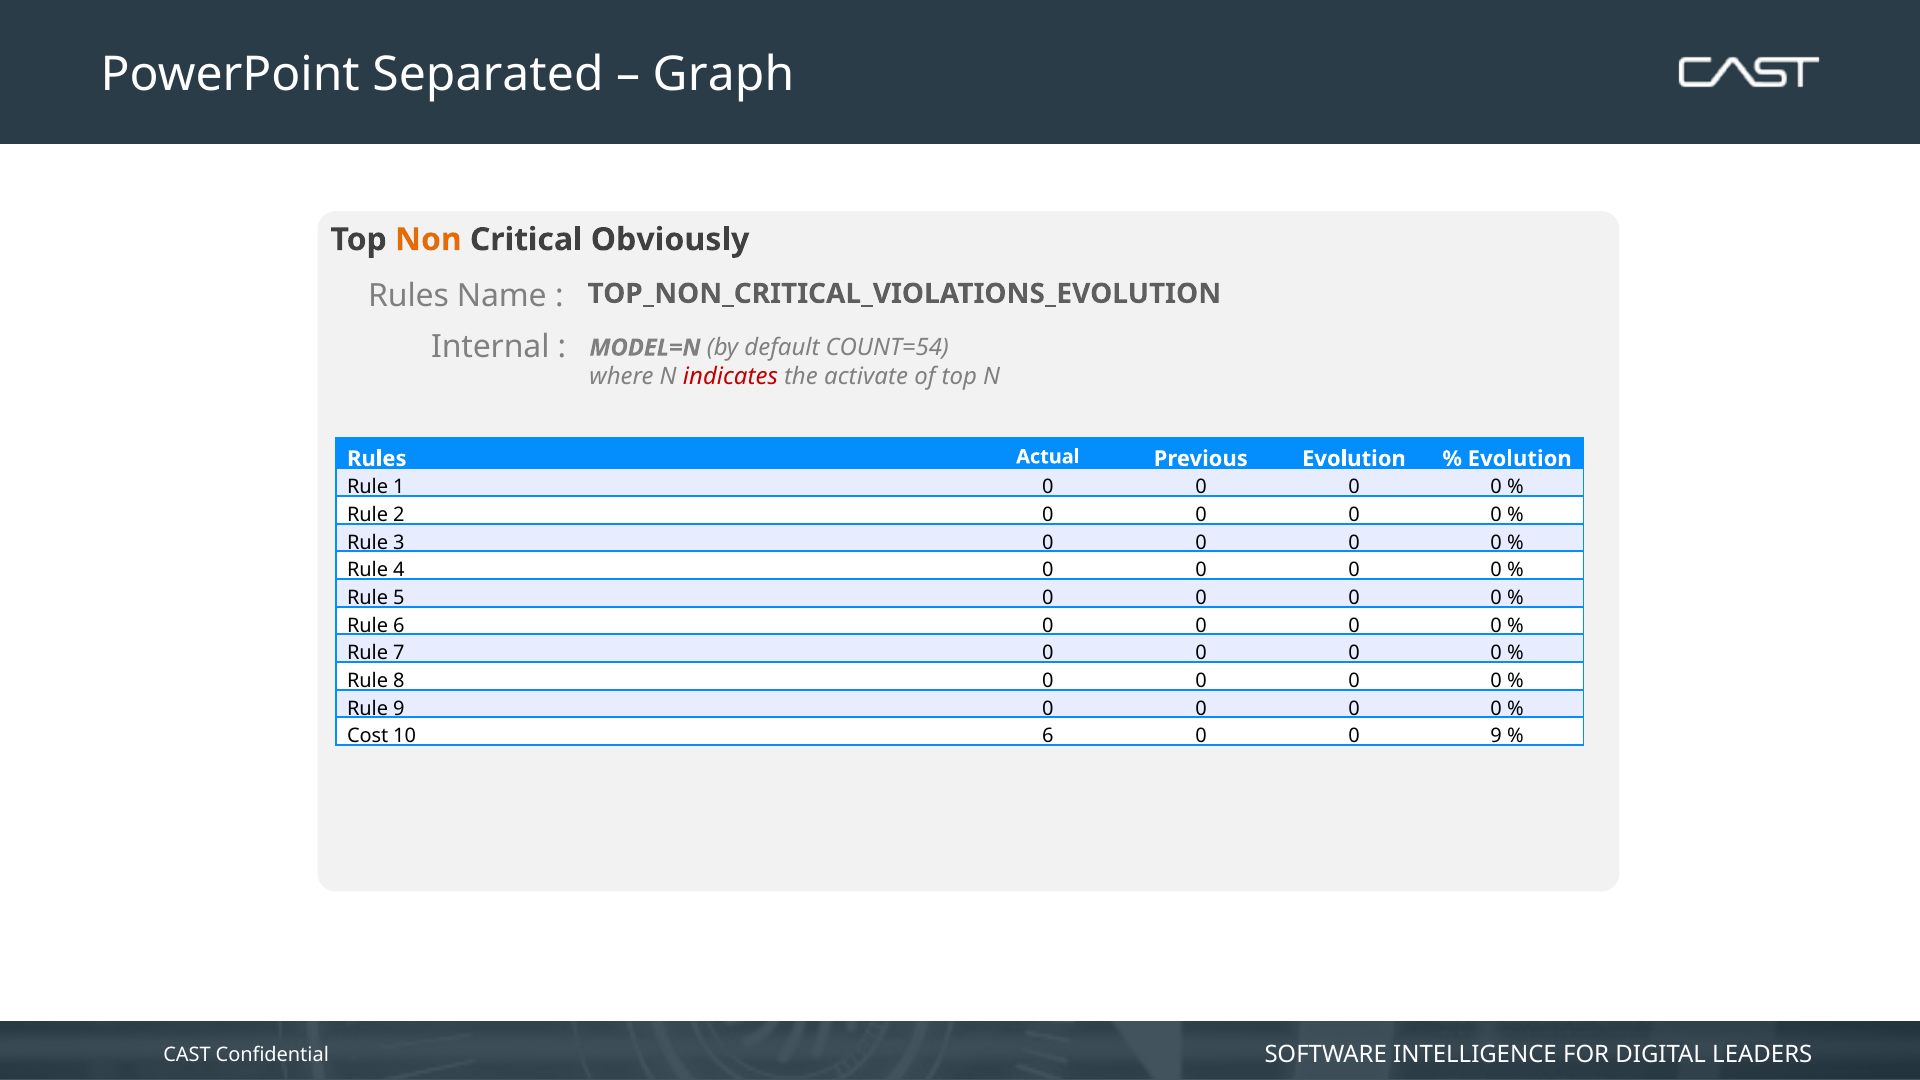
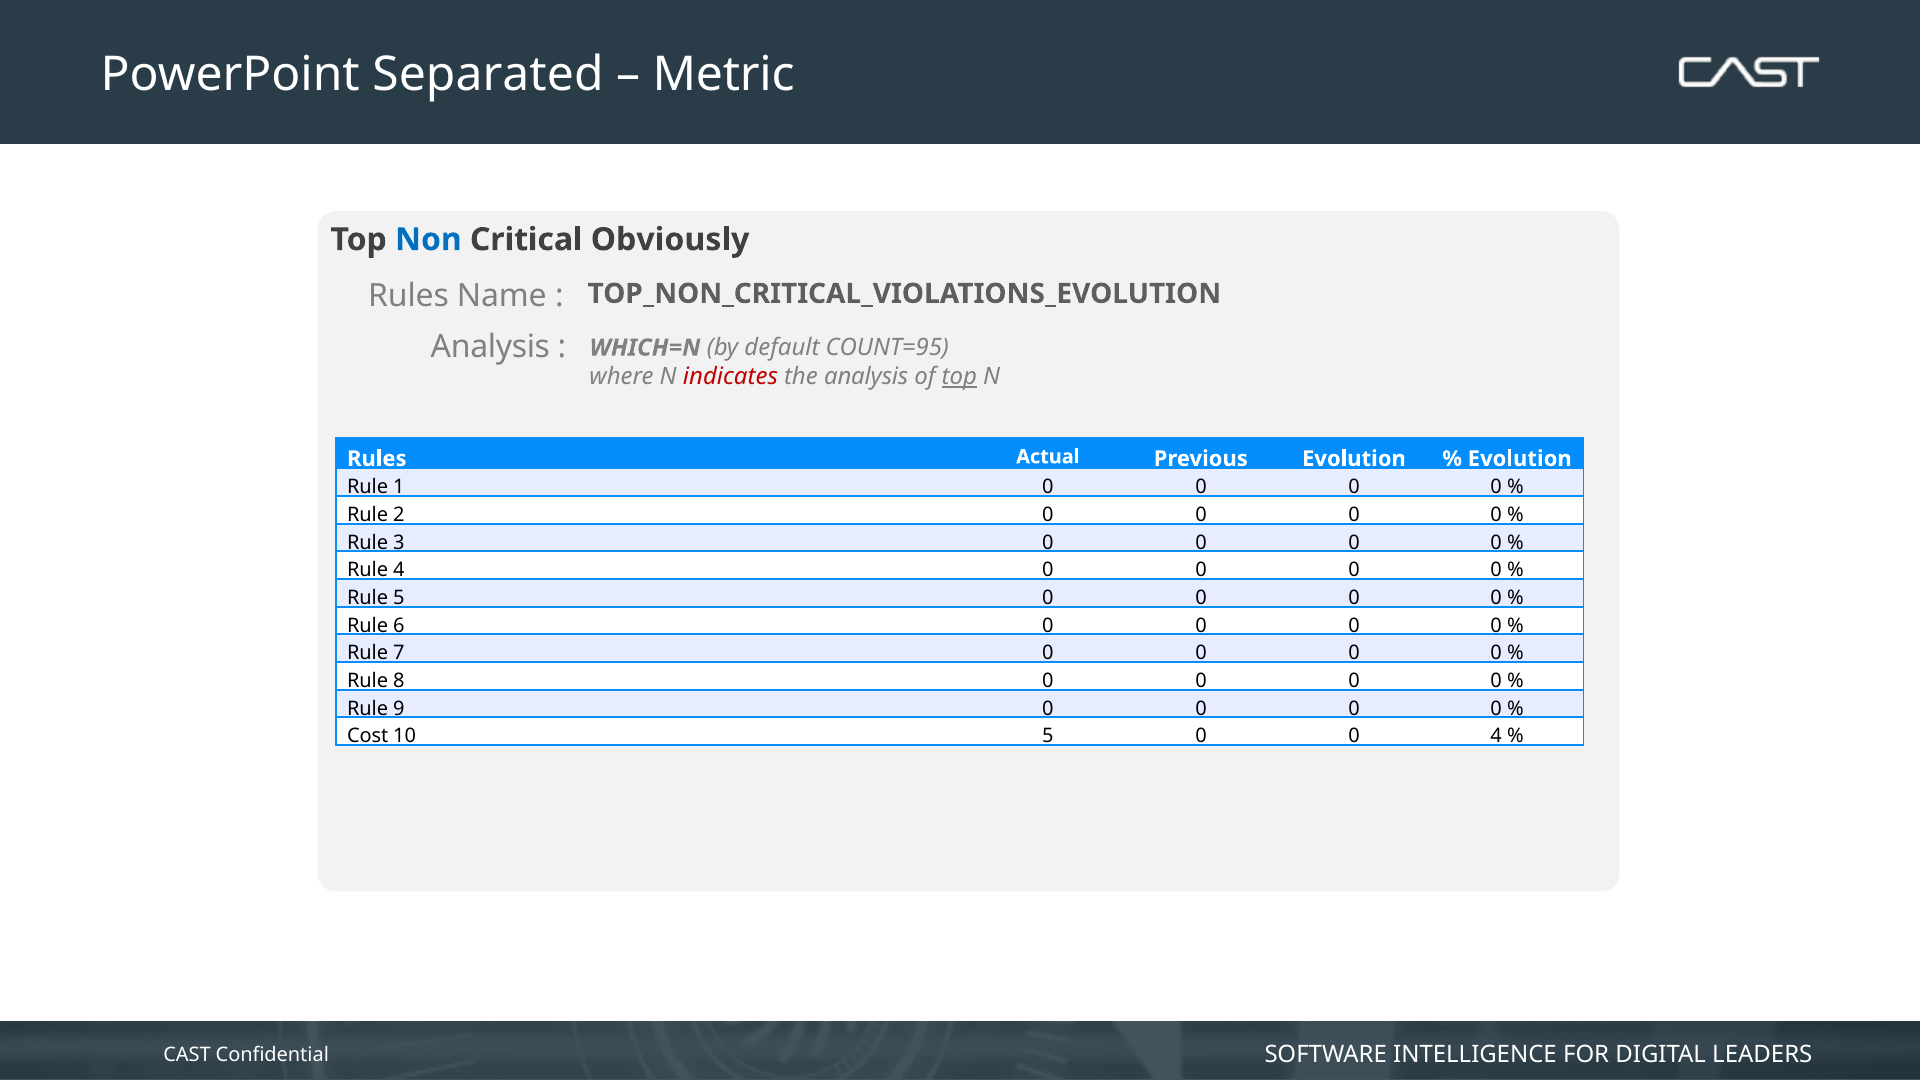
Graph: Graph -> Metric (724, 75)
Non colour: orange -> blue (428, 240)
Internal: Internal -> Analysis (490, 347)
MODEL=N: MODEL=N -> WHICH=N (645, 348)
COUNT=54: COUNT=54 -> COUNT=95 (887, 348)
the activate: activate -> analysis (866, 377)
top underline: none -> present (959, 377)
10 6: 6 -> 5 (1048, 736)
0 9: 9 -> 4 (1496, 736)
